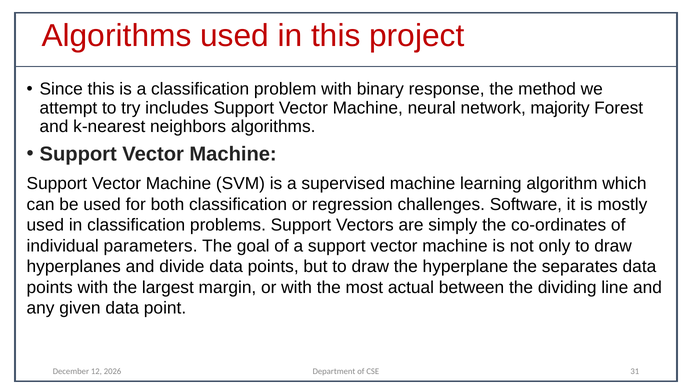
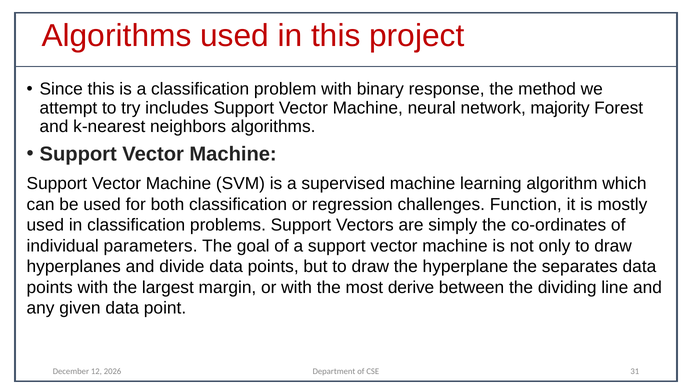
Software: Software -> Function (526, 205)
actual: actual -> derive (411, 288)
